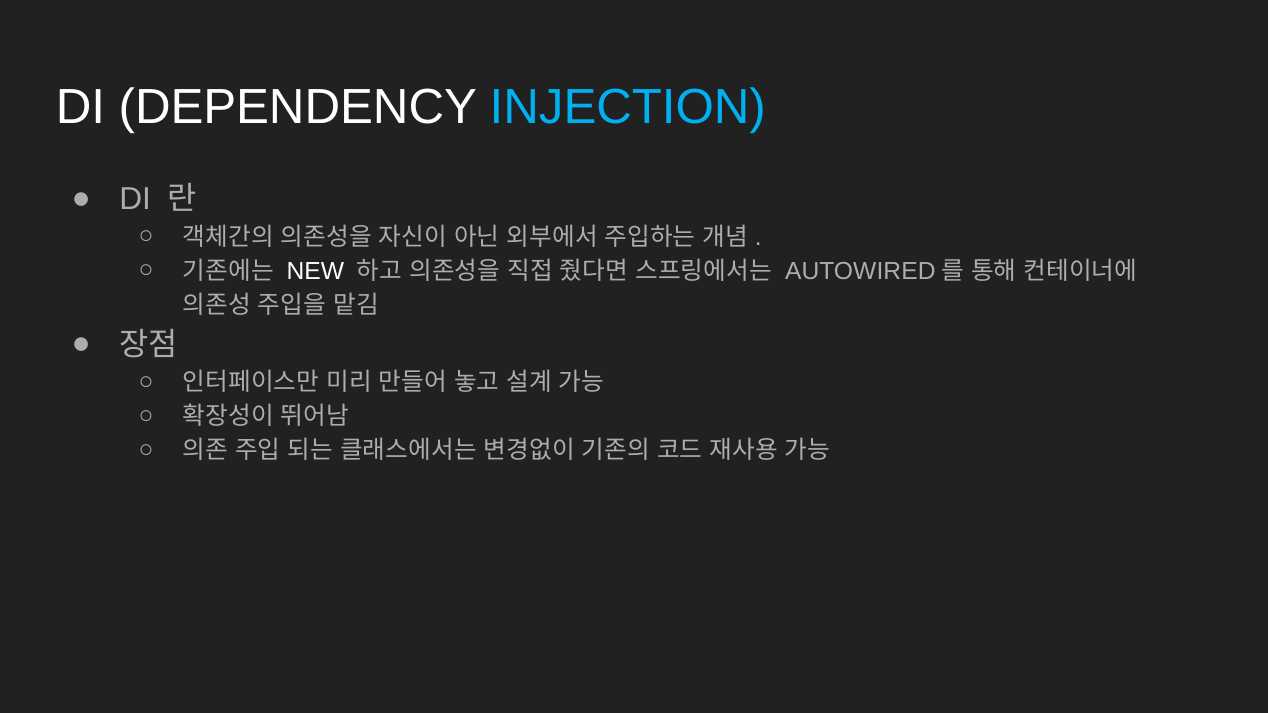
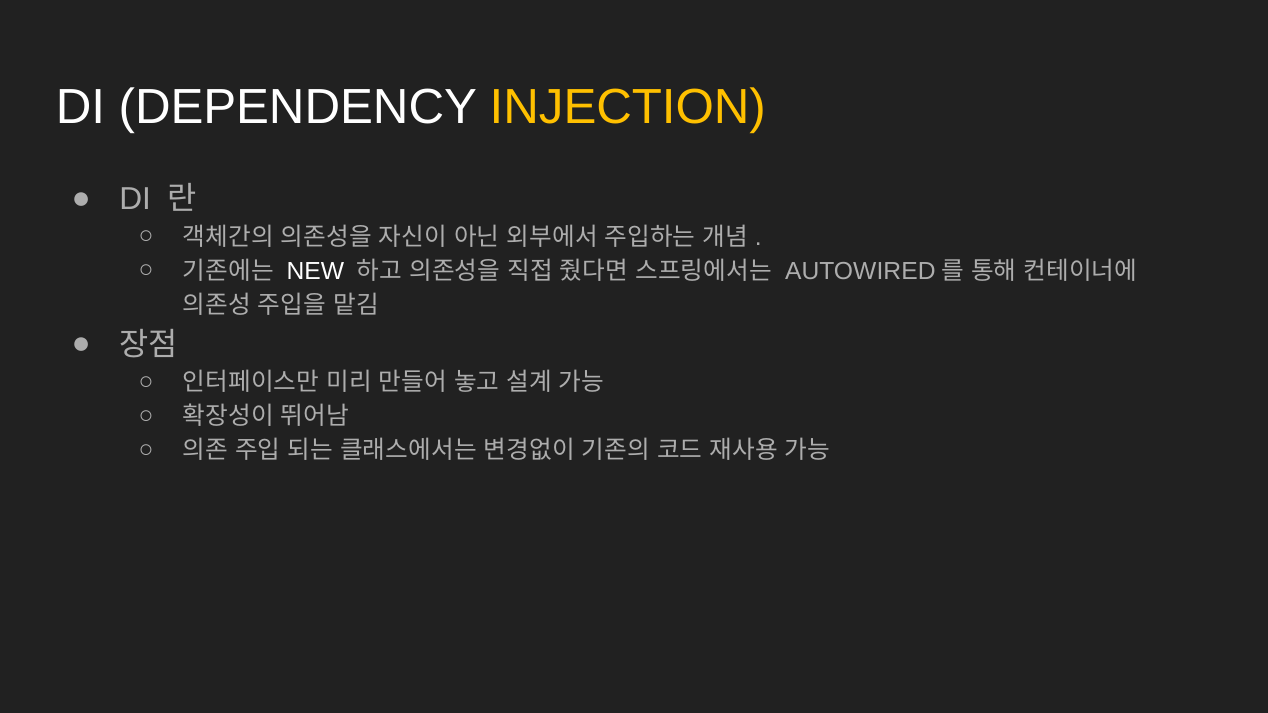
INJECTION colour: light blue -> yellow (628, 107)
